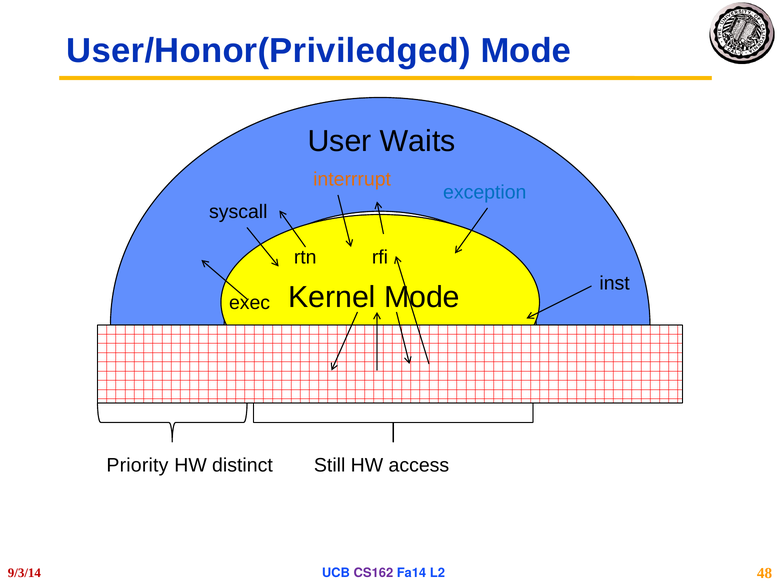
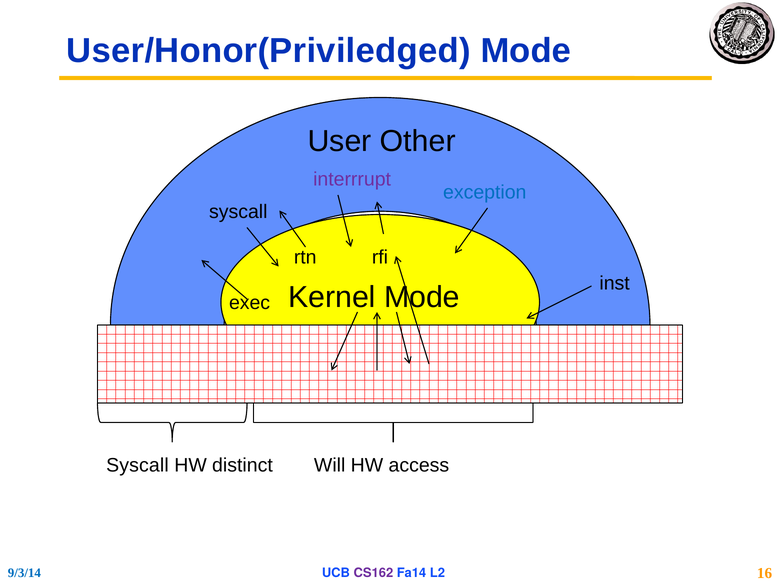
Waits: Waits -> Other (418, 141)
interrrupt colour: orange -> purple (352, 179)
Priority: Priority -> Syscall (137, 465)
Still: Still -> Will (330, 465)
9/3/14 colour: red -> blue (24, 573)
48: 48 -> 16 (765, 573)
